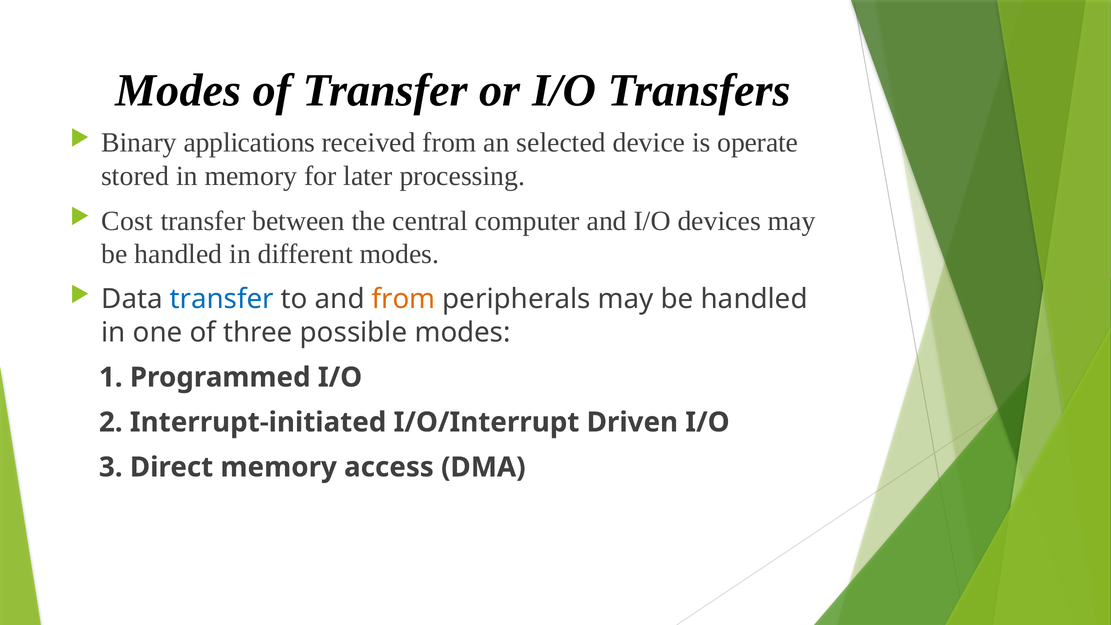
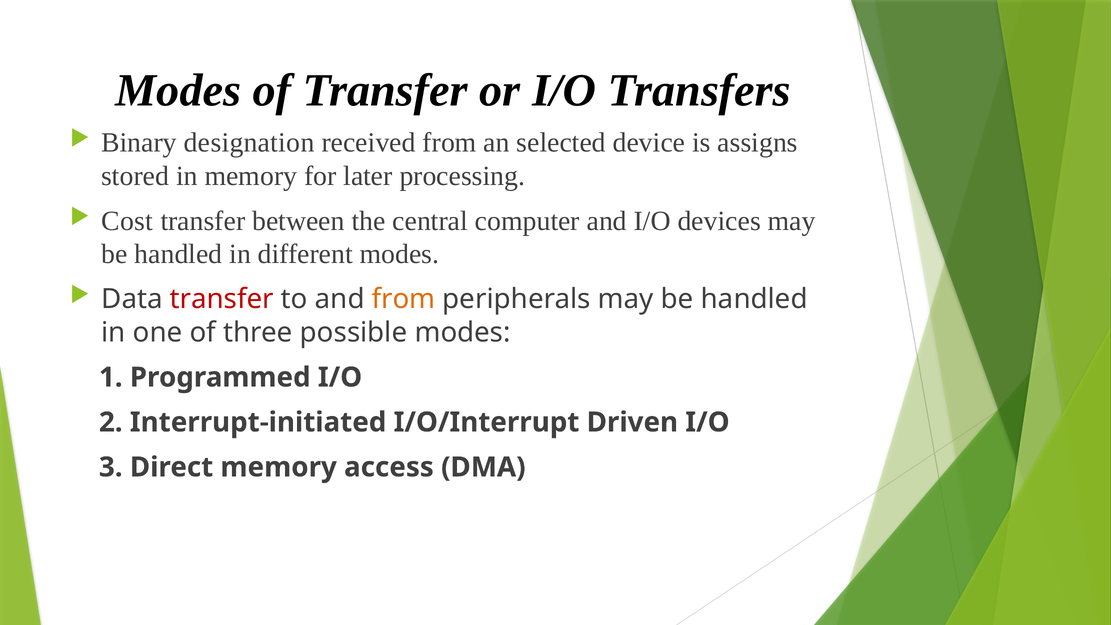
applications: applications -> designation (249, 143)
operate: operate -> assigns (758, 143)
transfer colour: blue -> red (222, 299)
